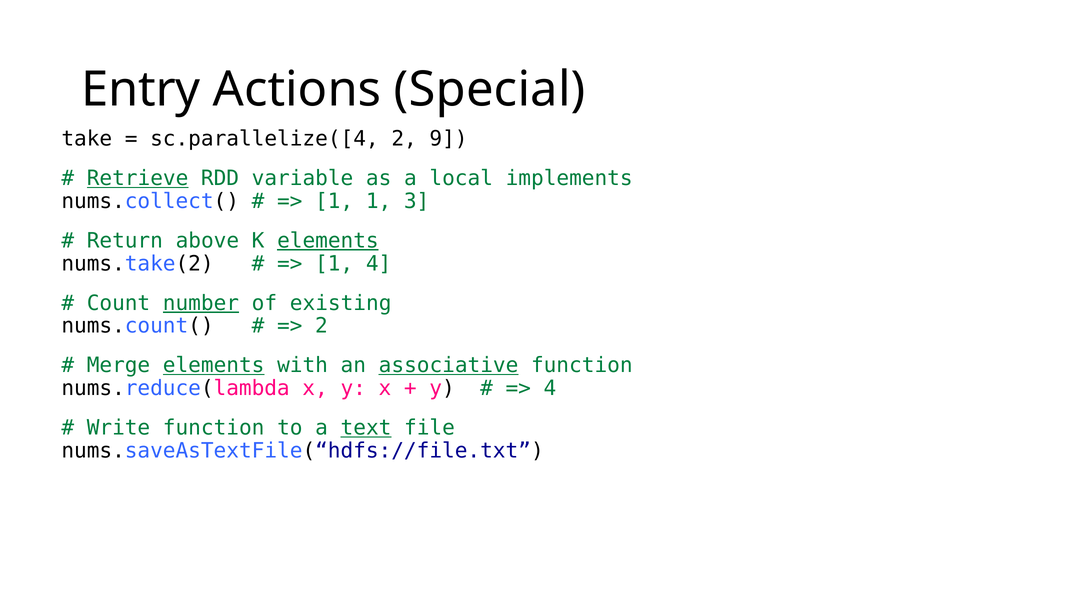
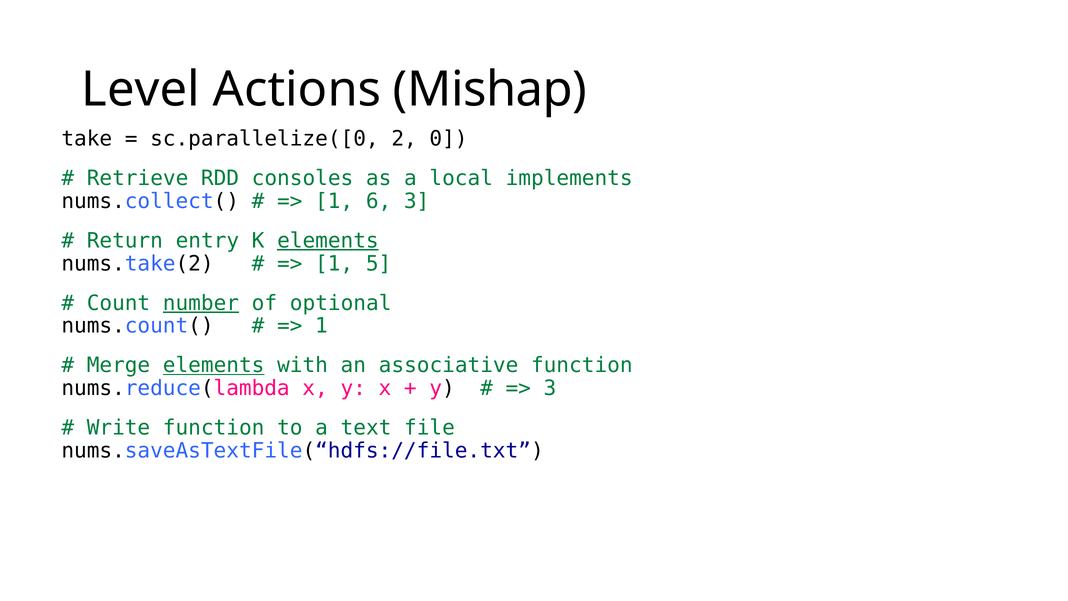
Entry: Entry -> Level (141, 90)
Special: Special -> Mishap (490, 90)
sc.parallelize([4: sc.parallelize([4 -> sc.parallelize([0 (264, 139)
9: 9 -> 0 (449, 139)
Retrieve underline: present -> none (138, 178)
variable: variable -> consoles (303, 178)
1 1: 1 -> 6 (379, 201)
above: above -> entry (207, 241)
1 4: 4 -> 5 (379, 263)
existing: existing -> optional (341, 303)
2: 2 -> 1 (321, 326)
associative underline: present -> none (449, 365)
4: 4 -> 3 (550, 388)
text underline: present -> none (366, 428)
